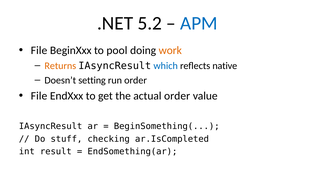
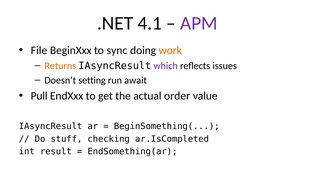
5.2: 5.2 -> 4.1 (150, 23)
APM colour: blue -> purple (199, 23)
pool: pool -> sync (117, 51)
which colour: blue -> purple (166, 66)
native: native -> issues (225, 66)
run order: order -> await (136, 80)
File: File -> Pull (39, 96)
